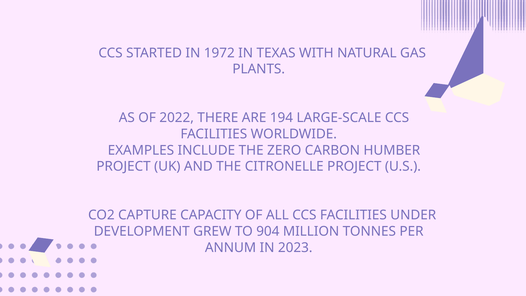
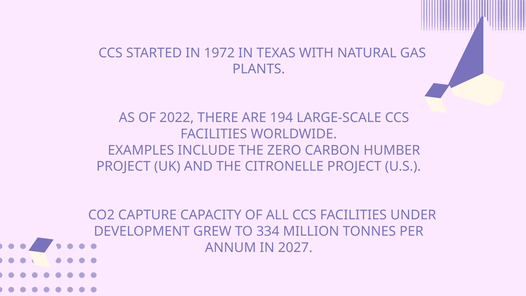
904: 904 -> 334 (268, 231)
2023: 2023 -> 2027 (295, 247)
